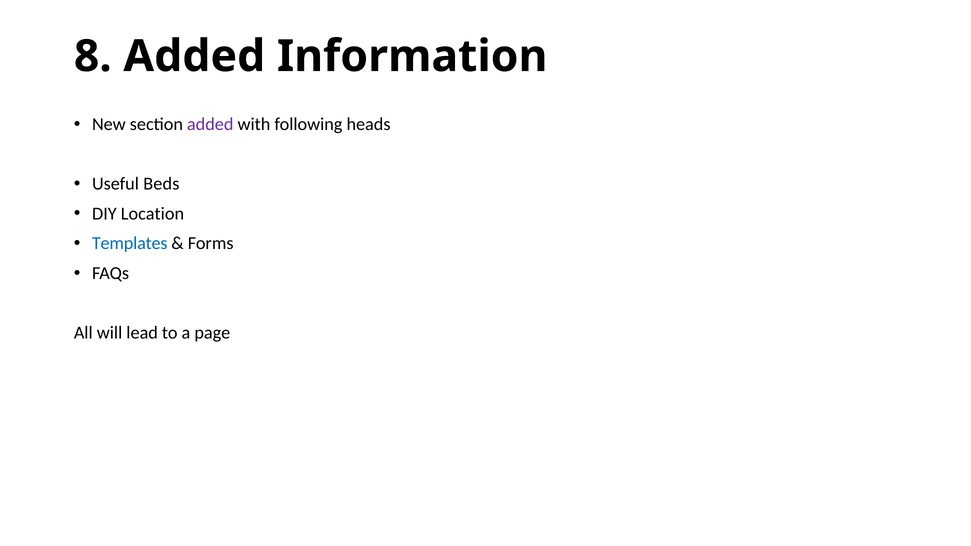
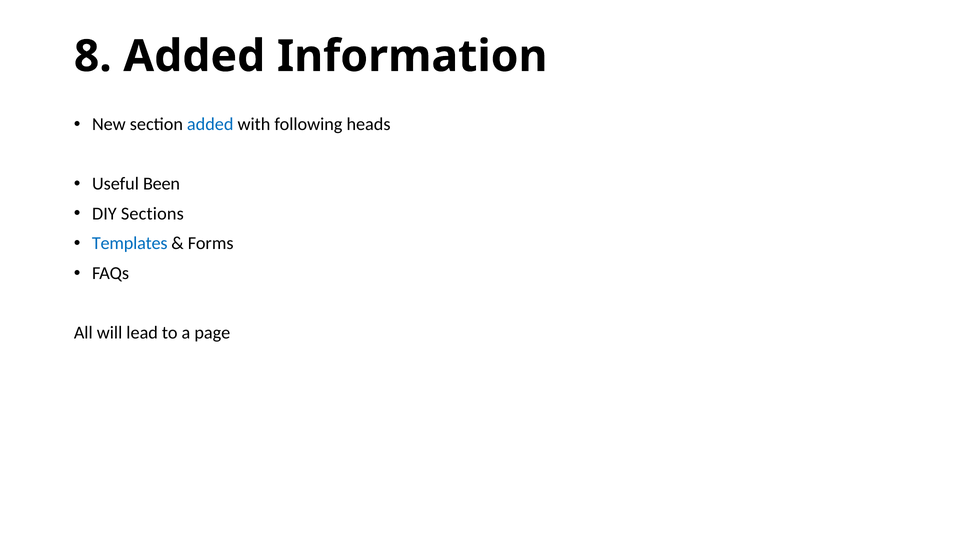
added colour: purple -> blue (210, 124)
Beds: Beds -> Been (162, 184)
Location: Location -> Sections (152, 214)
